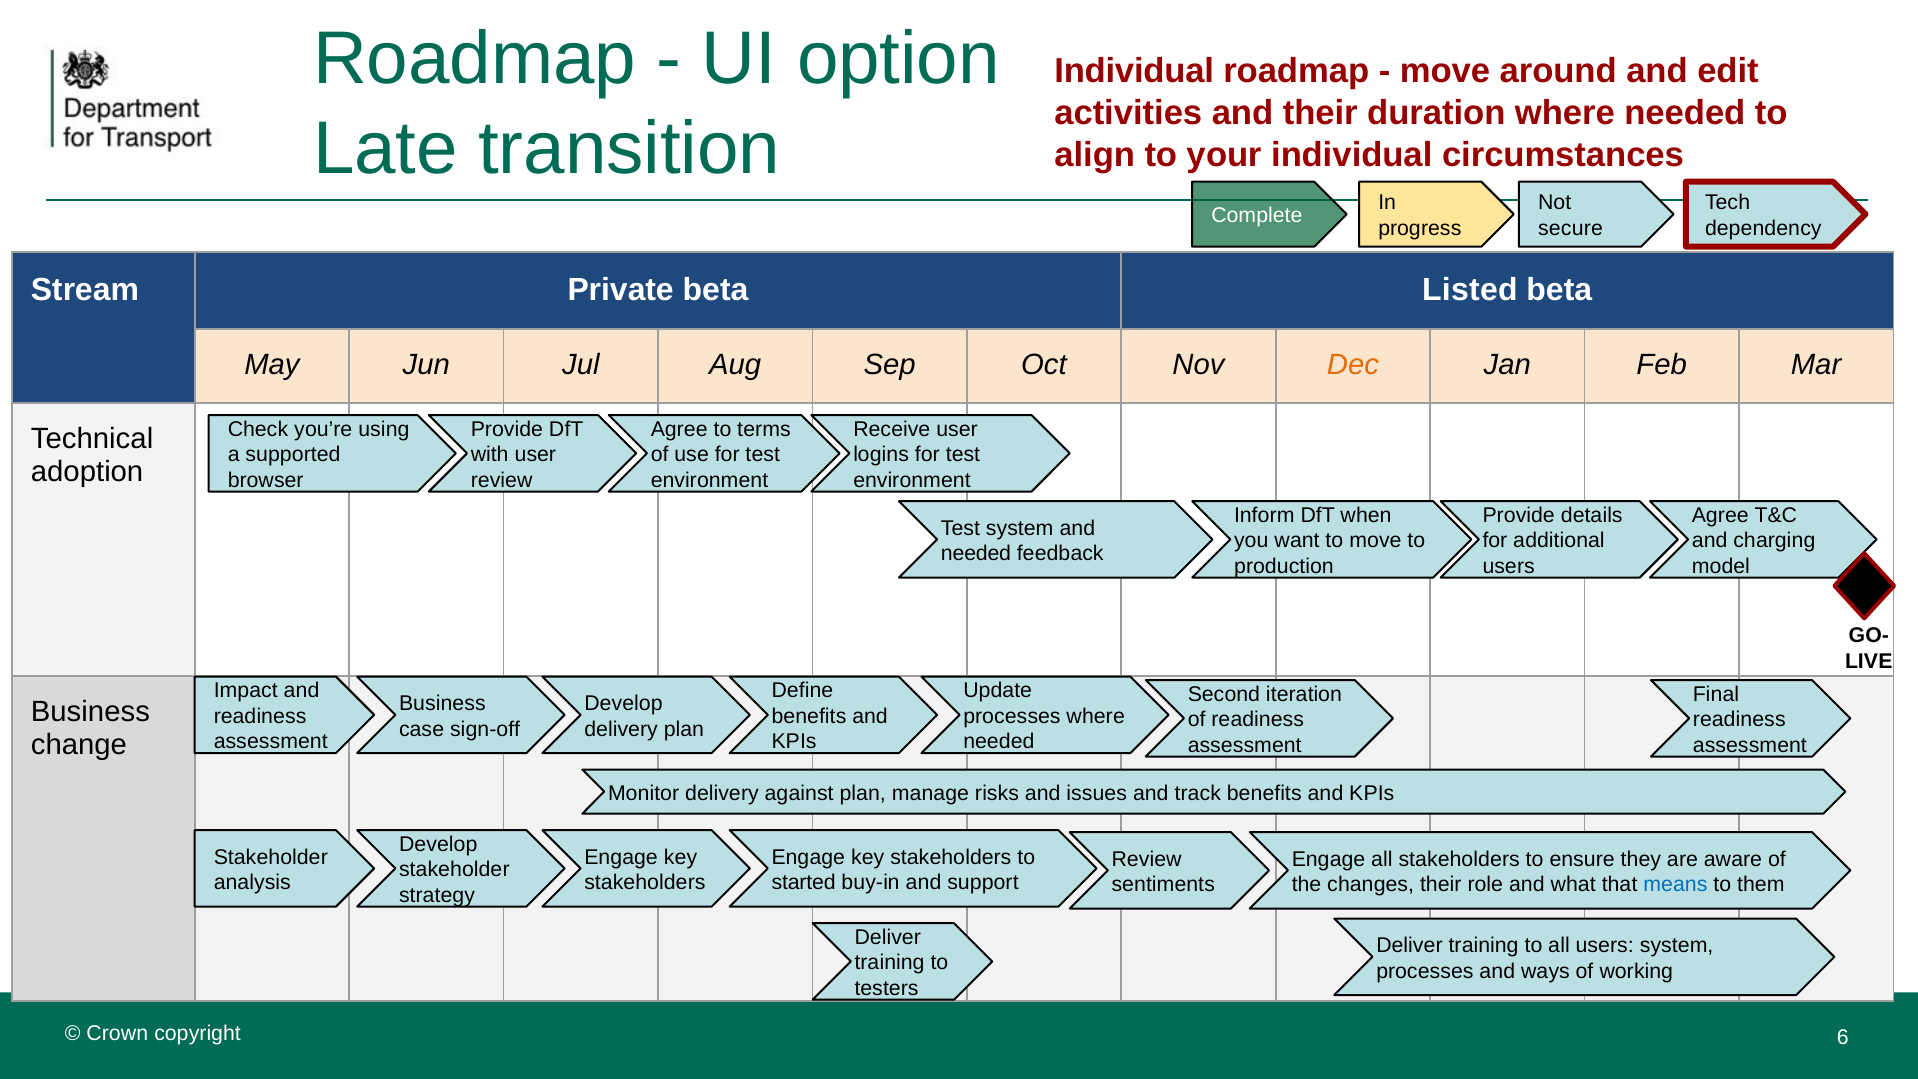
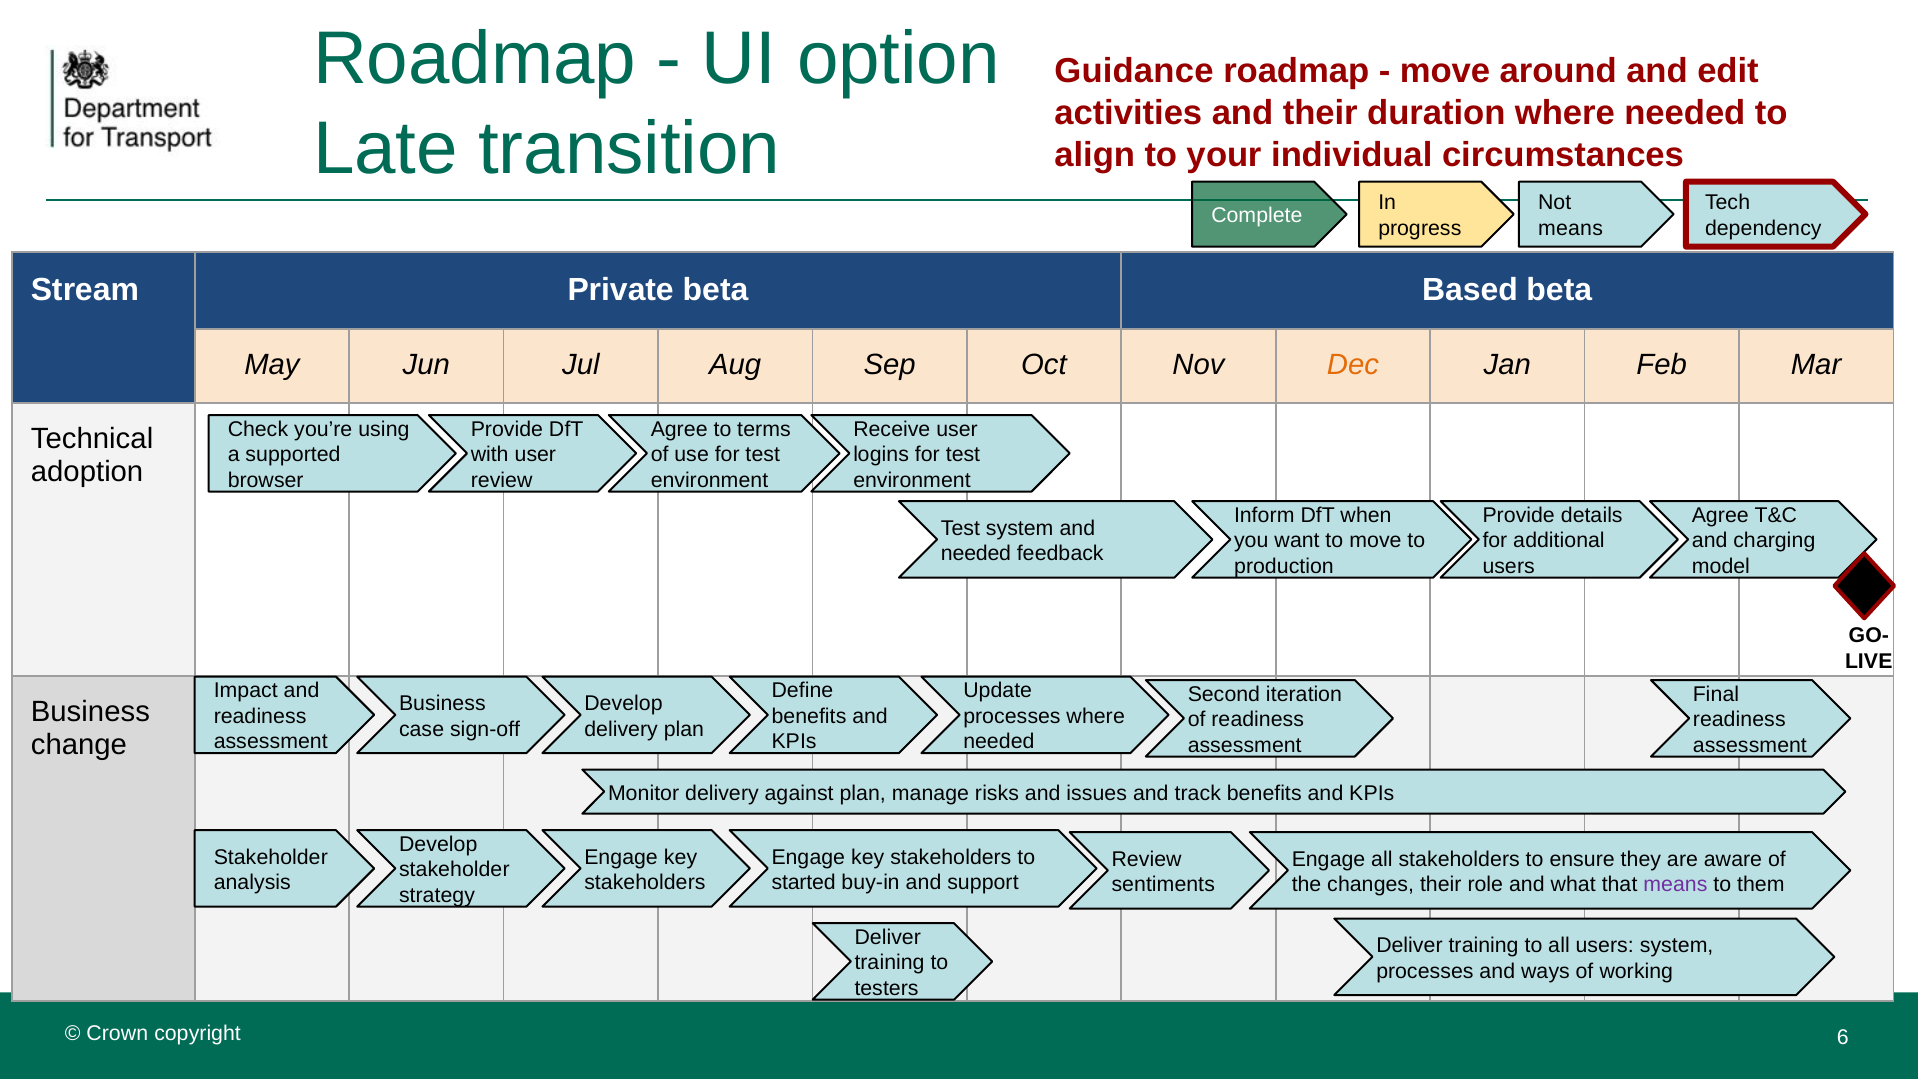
Individual: Individual -> Guidance (1134, 72)
secure: secure -> means (1571, 228)
Listed: Listed -> Based (1470, 290)
means colour: blue -> purple (1675, 885)
